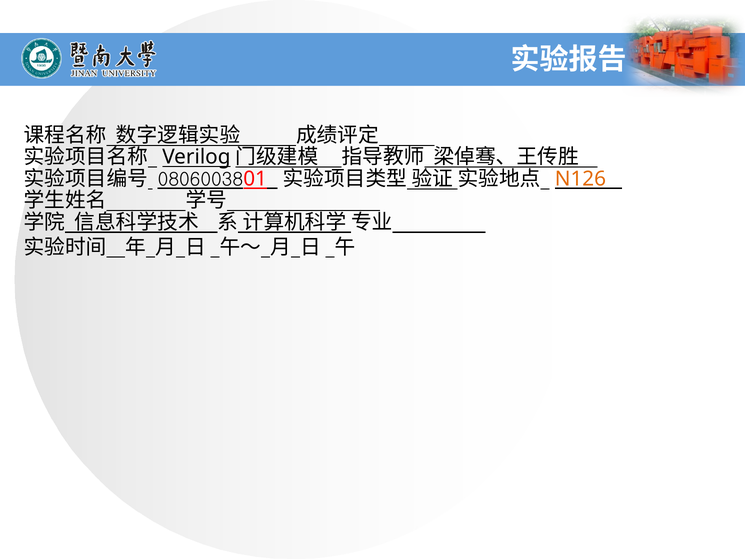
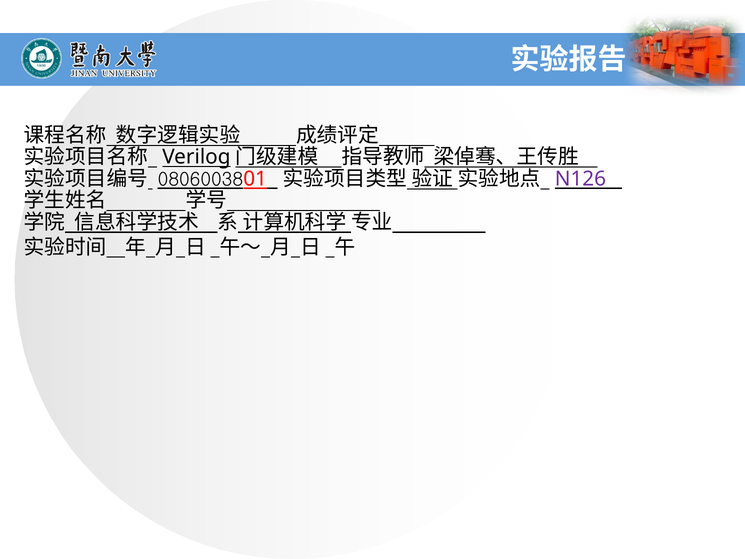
N126 colour: orange -> purple (580, 179)
